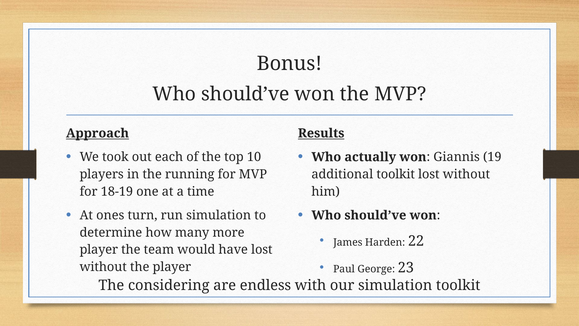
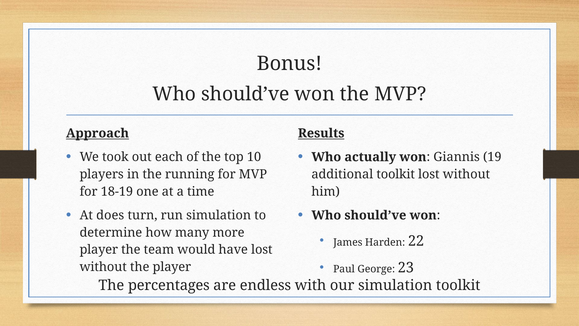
ones: ones -> does (110, 215)
considering: considering -> percentages (169, 285)
